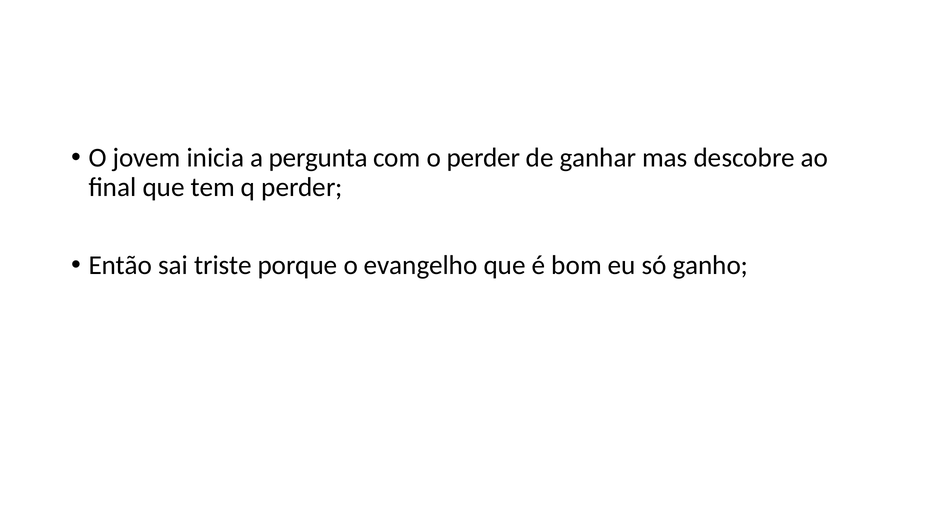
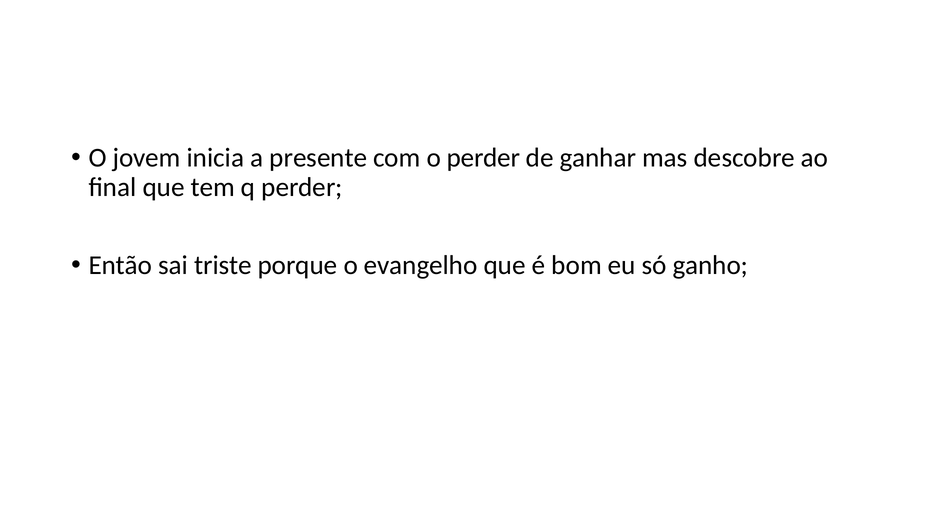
pergunta: pergunta -> presente (318, 158)
